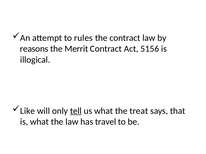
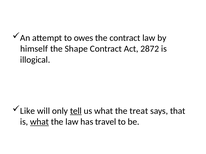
rules: rules -> owes (84, 38)
reasons: reasons -> himself (34, 49)
Merrit: Merrit -> Shape (76, 49)
5156: 5156 -> 2872 (150, 49)
what underline: none -> present (39, 122)
